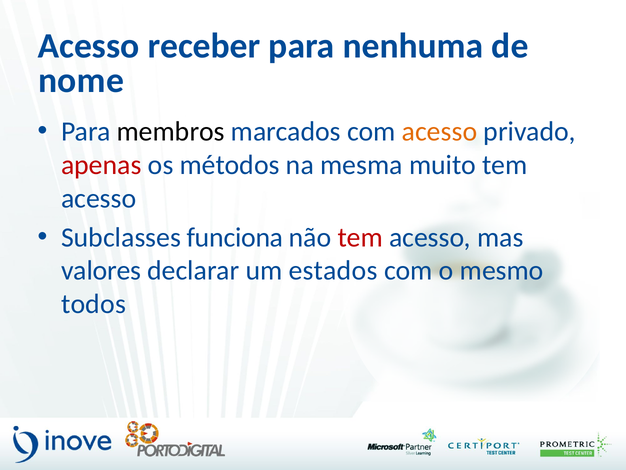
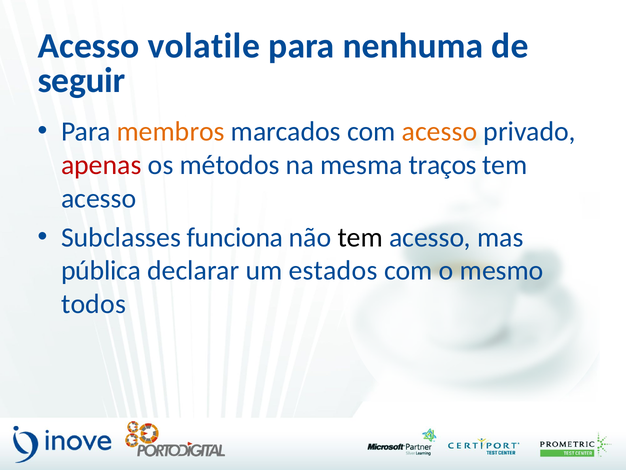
receber: receber -> volatile (204, 46)
nome: nome -> seguir (81, 80)
membros colour: black -> orange (171, 131)
muito: muito -> traços (443, 165)
tem colour: red -> black (360, 237)
valores: valores -> pública (101, 270)
